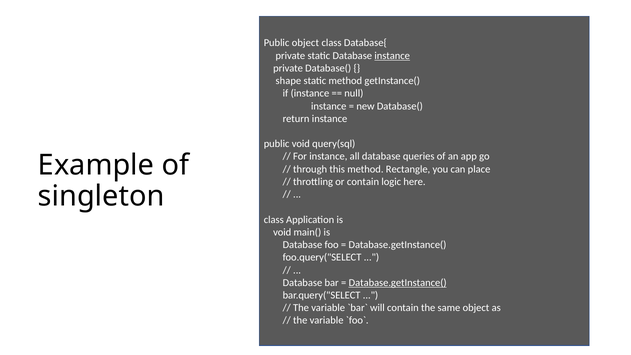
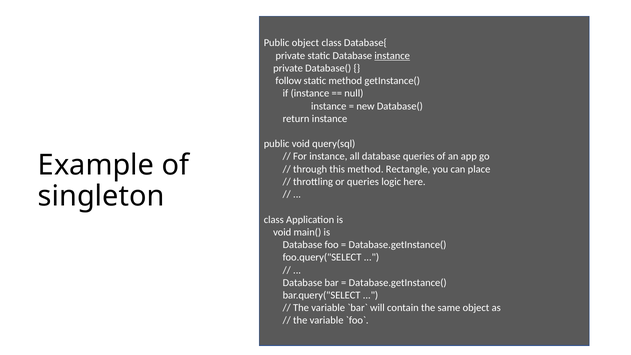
shape: shape -> follow (288, 81)
or contain: contain -> queries (363, 182)
Database.getInstance( underline: present -> none (398, 283)
